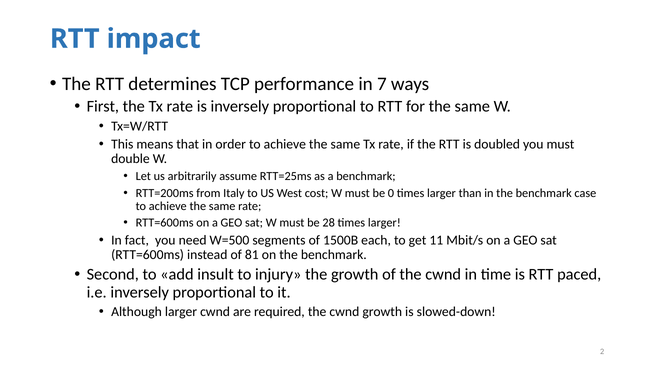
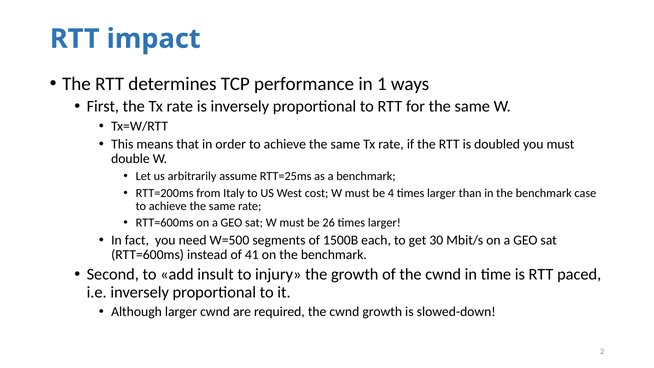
7: 7 -> 1 (382, 84)
0: 0 -> 4 (391, 193)
28: 28 -> 26 (329, 223)
11: 11 -> 30 (436, 240)
81: 81 -> 41 (252, 255)
